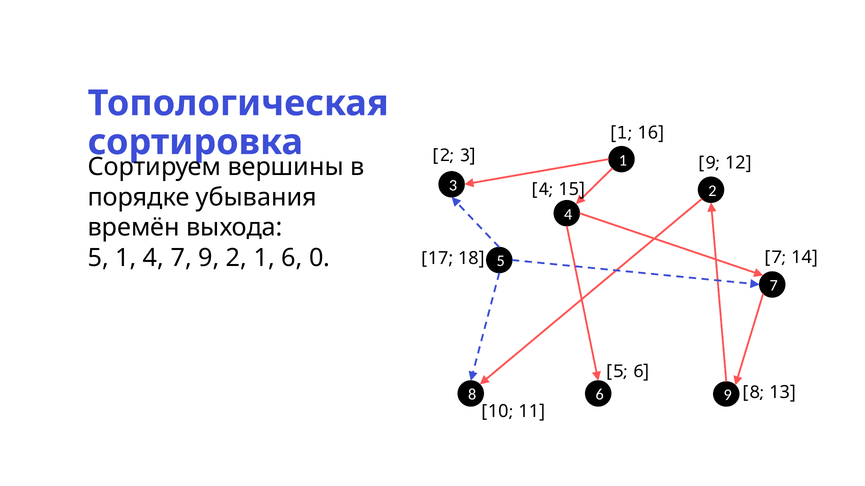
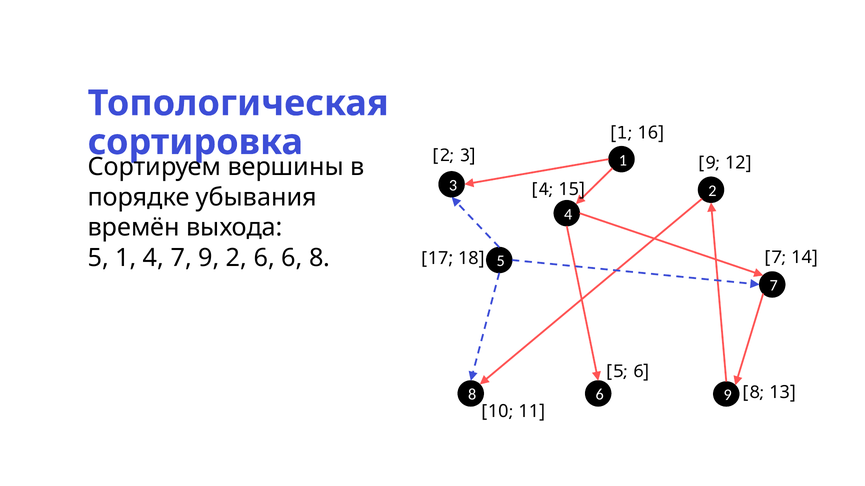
2 1: 1 -> 6 (264, 258)
6 0: 0 -> 8 (320, 258)
